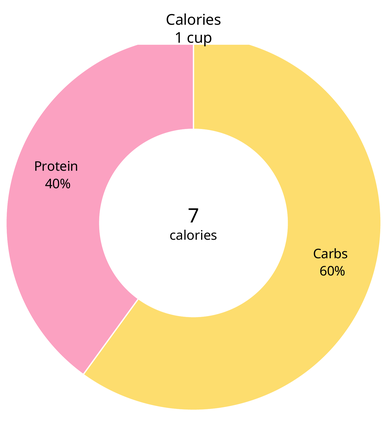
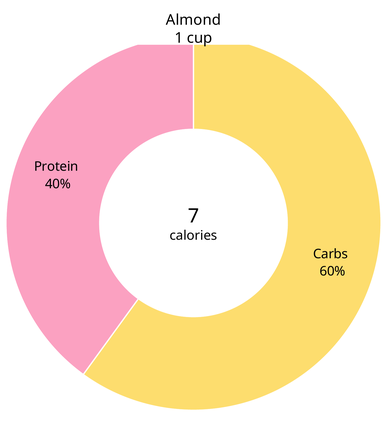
Calories: Calories -> Almond (193, 20)
